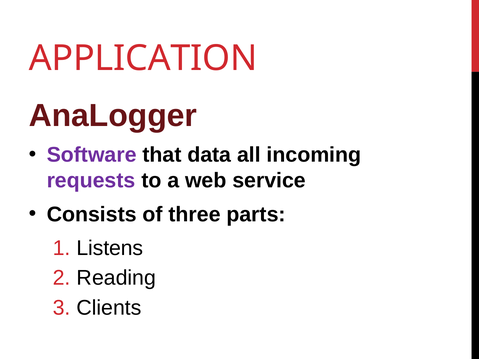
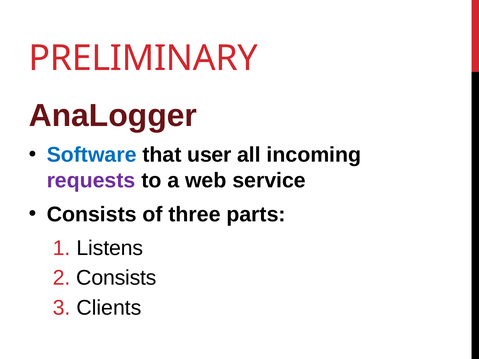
APPLICATION: APPLICATION -> PRELIMINARY (143, 58)
Software colour: purple -> blue (92, 155)
data: data -> user (209, 155)
Reading: Reading -> Consists (116, 278)
